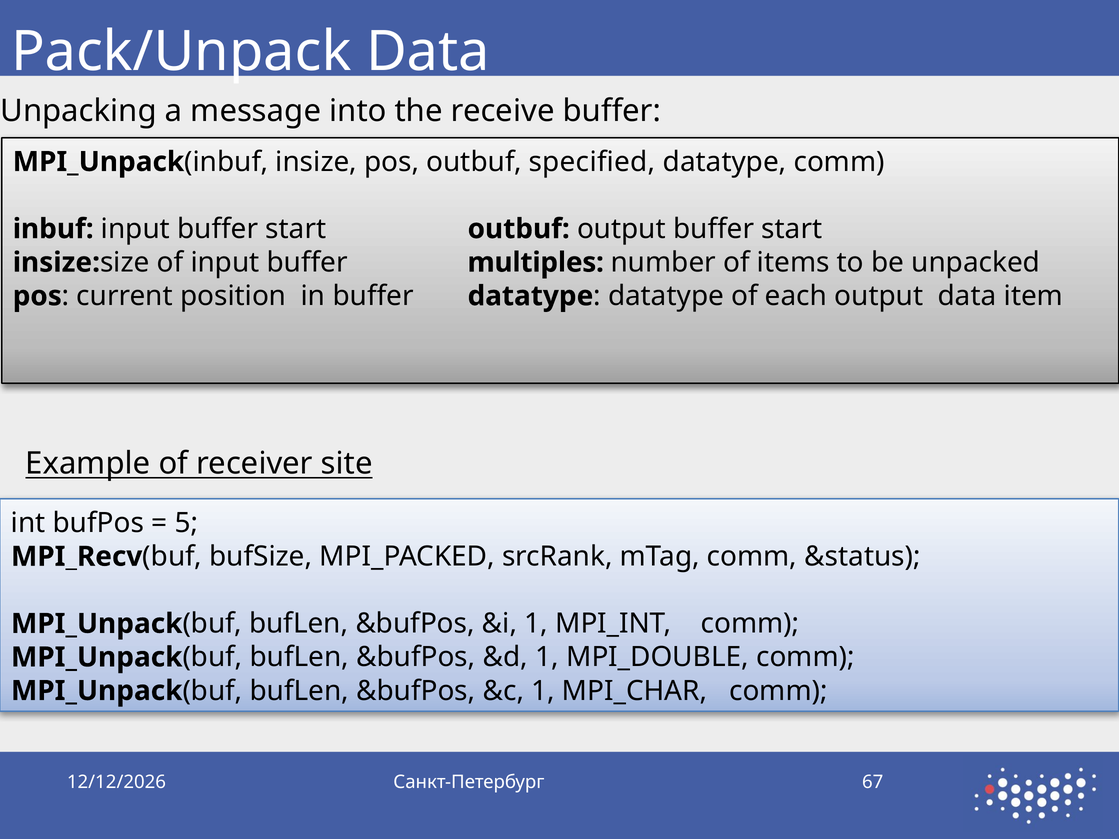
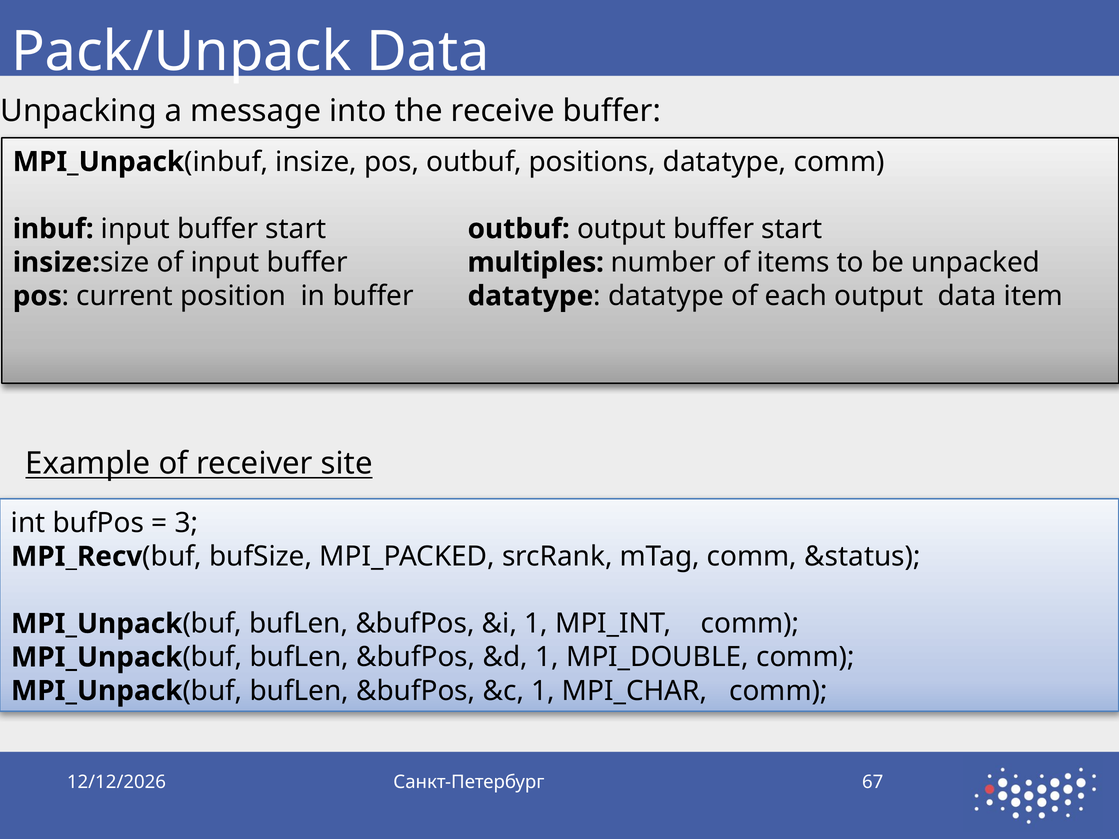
specified: specified -> positions (592, 162)
5: 5 -> 3 (186, 523)
